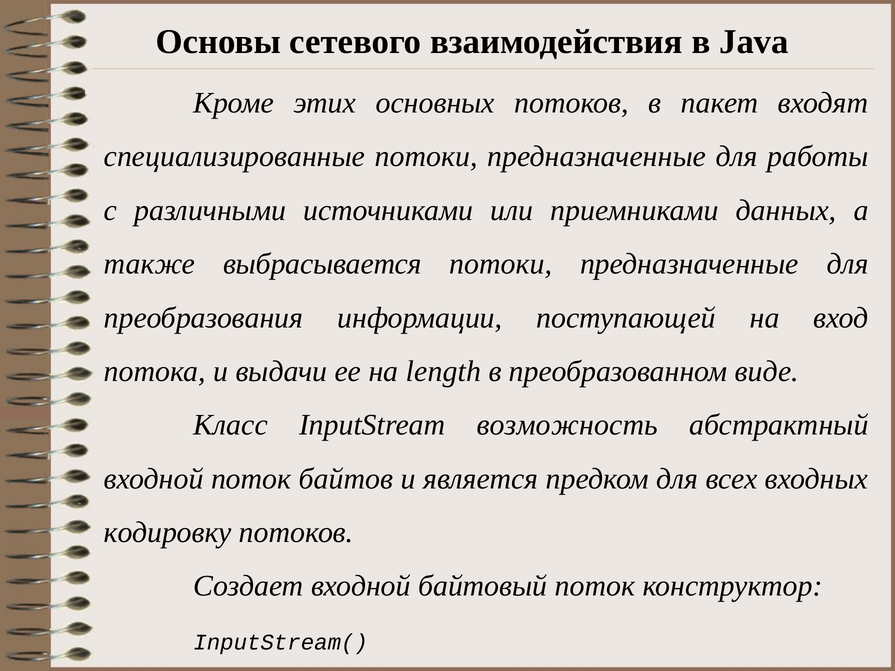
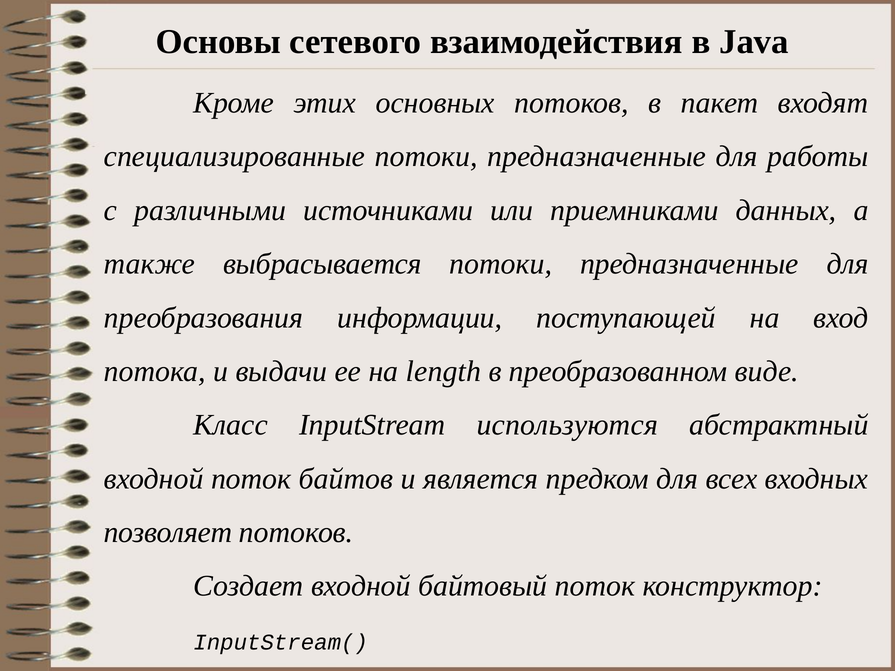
возможность: возможность -> используются (567, 425)
кодировку: кодировку -> позволяет (168, 533)
